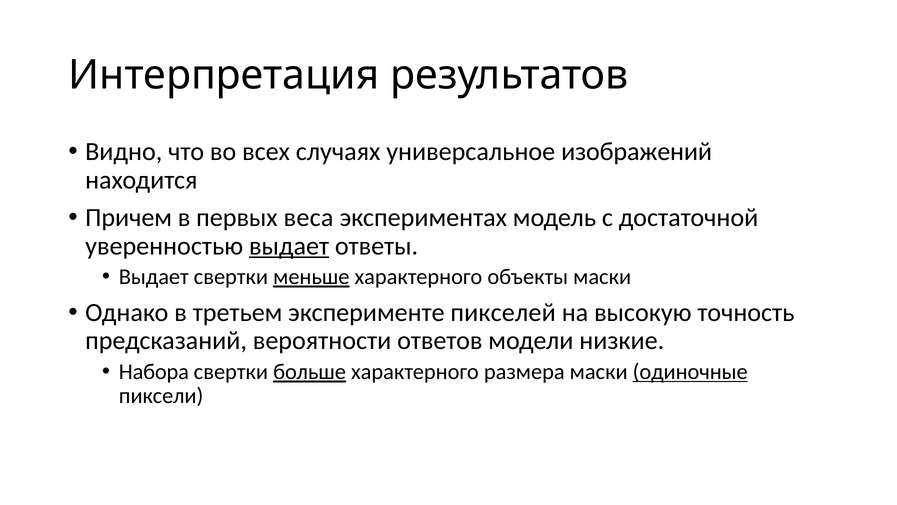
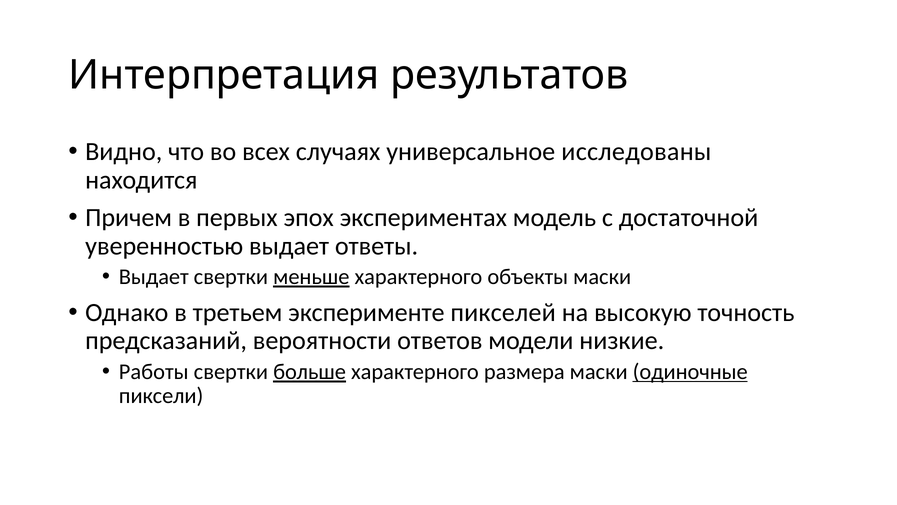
изображений: изображений -> исследованы (636, 152)
веса: веса -> эпох (309, 218)
выдает underline: present -> none (289, 246)
Набора: Набора -> Работы (154, 371)
